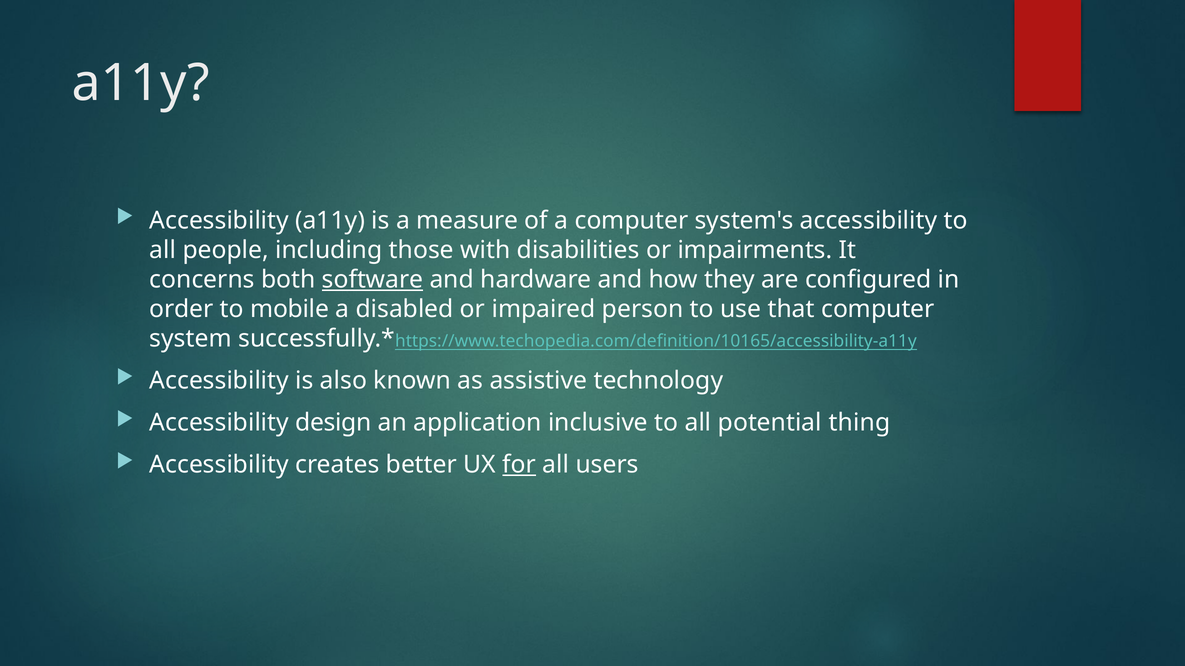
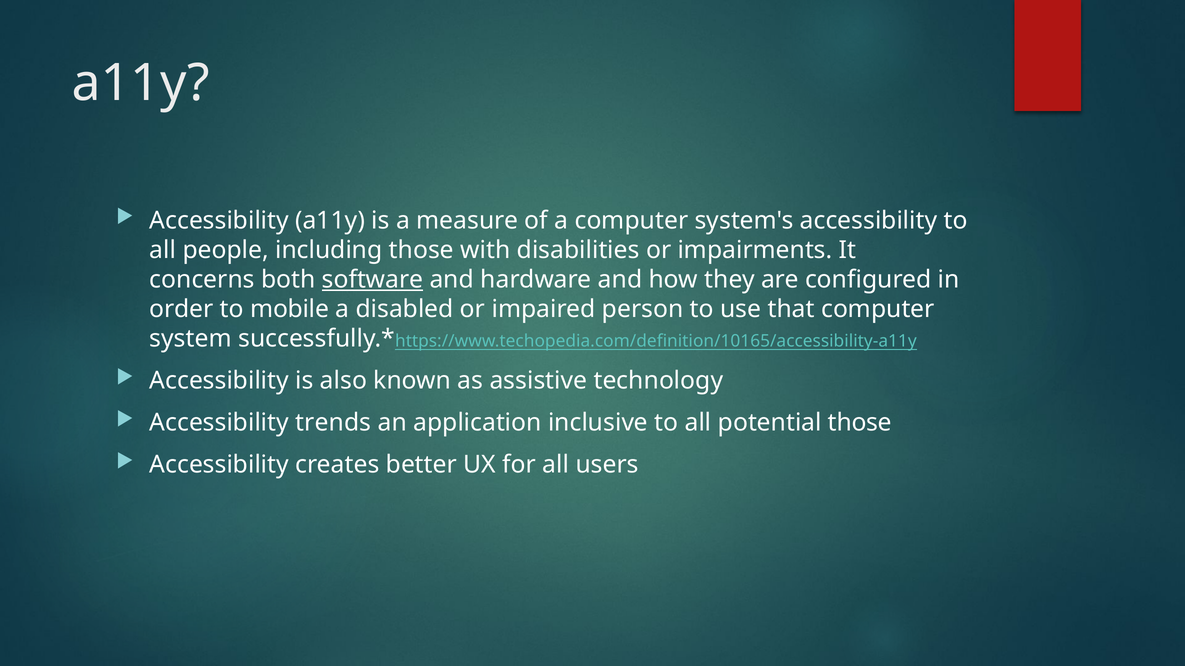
design: design -> trends (333, 423)
potential thing: thing -> those (860, 423)
for underline: present -> none (519, 465)
